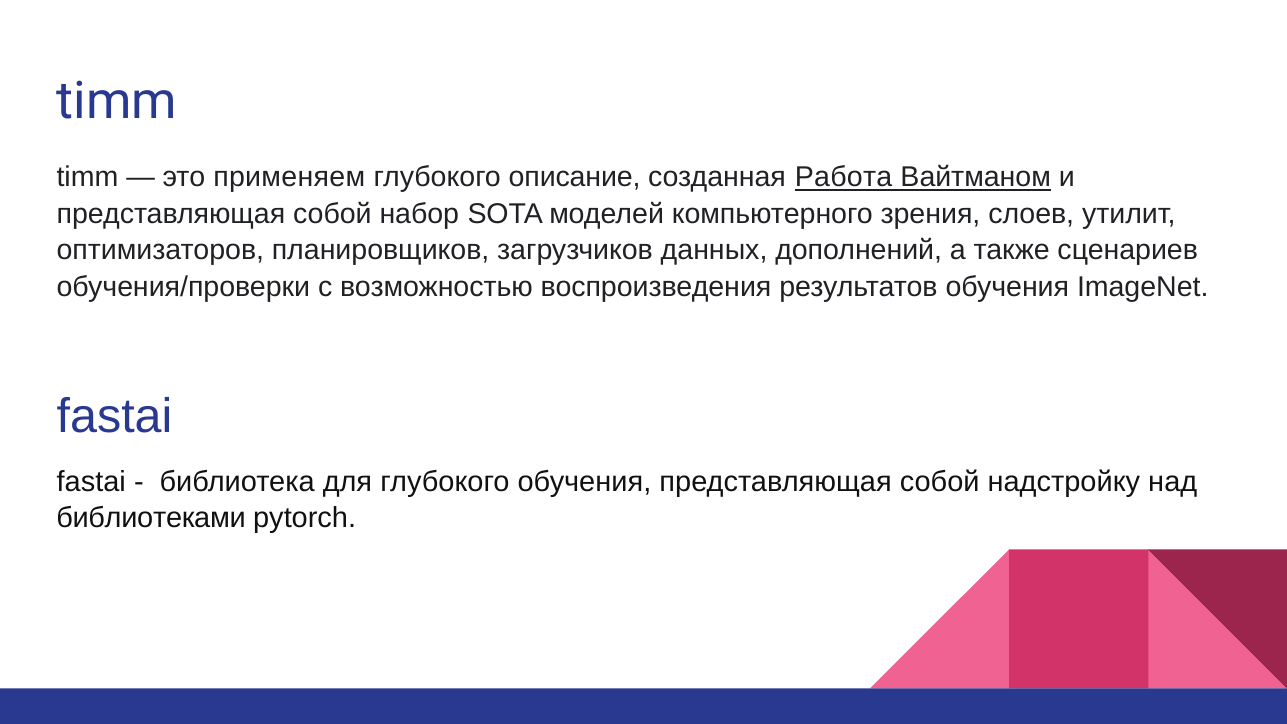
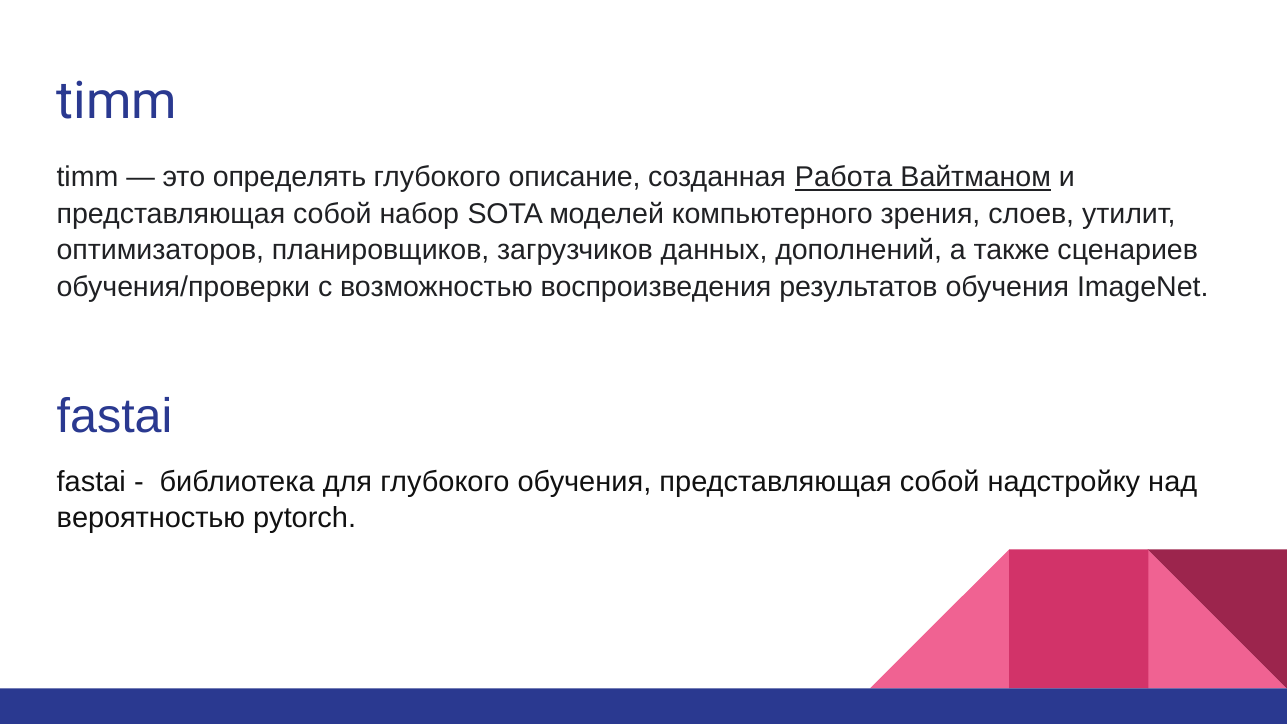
применяем: применяем -> определять (290, 177)
библиотеками: библиотеками -> вероятностью (151, 518)
